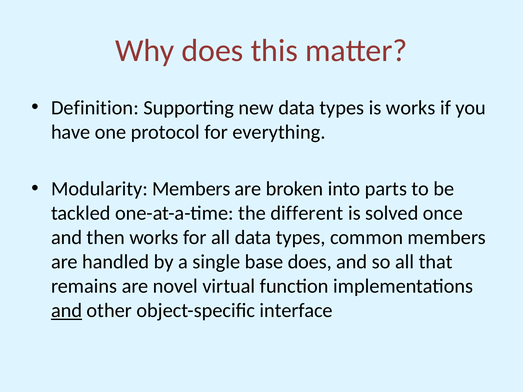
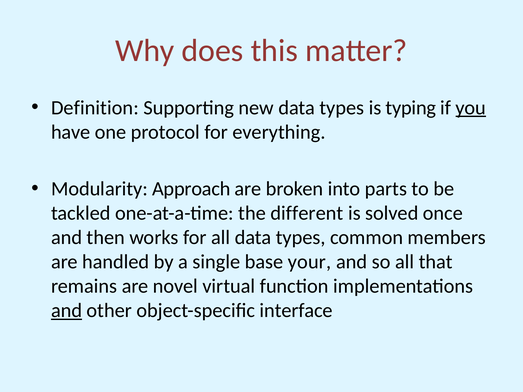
is works: works -> typing (411, 108)
you underline: none -> present (471, 108)
Modularity Members: Members -> Approach (191, 189)
base does: does -> your (310, 262)
